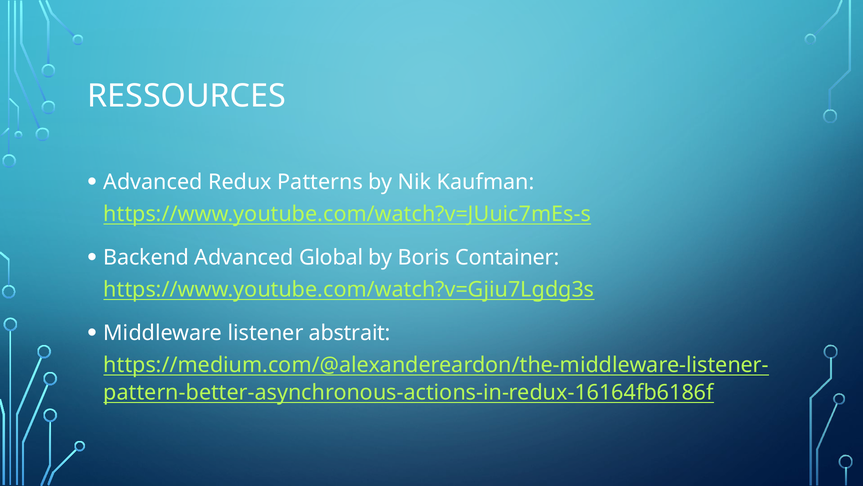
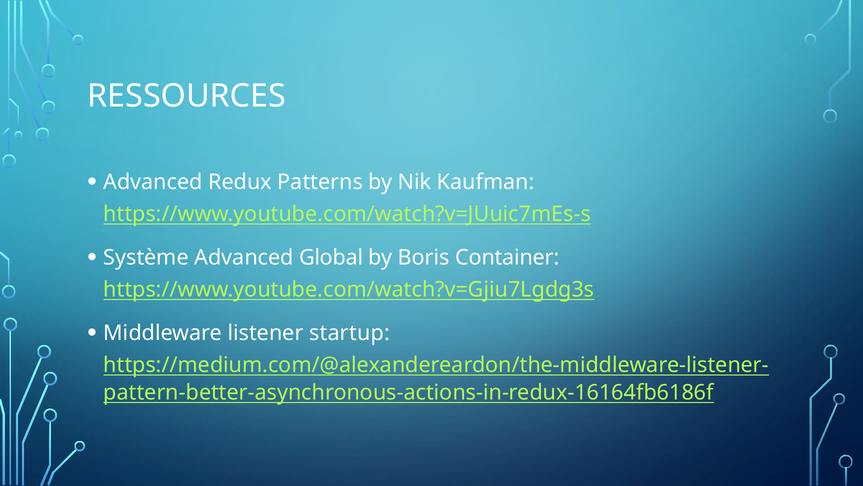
Backend: Backend -> Système (146, 258)
abstrait: abstrait -> startup (350, 333)
